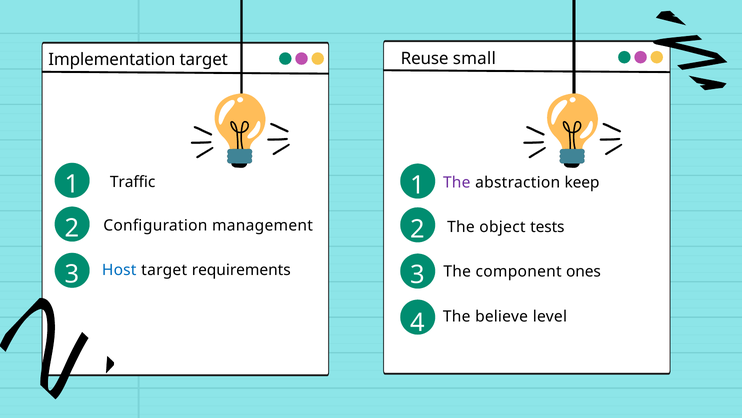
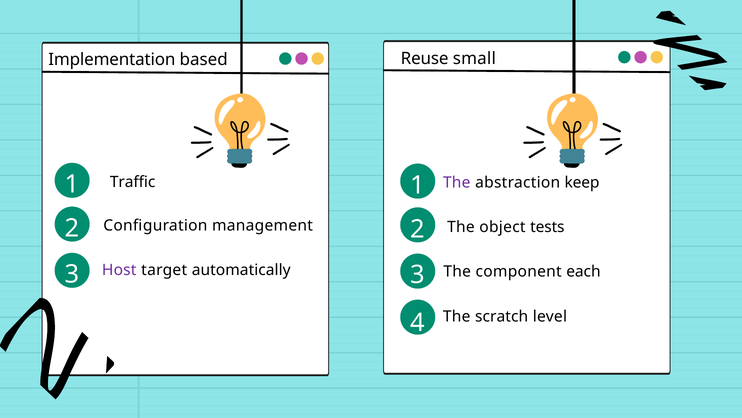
Implementation target: target -> based (204, 60)
Host colour: blue -> purple (119, 270)
requirements: requirements -> automatically (241, 270)
ones: ones -> each (583, 271)
believe: believe -> scratch (502, 316)
